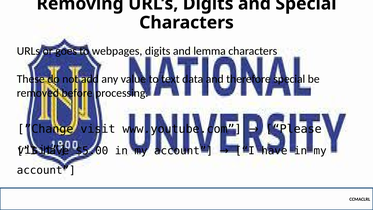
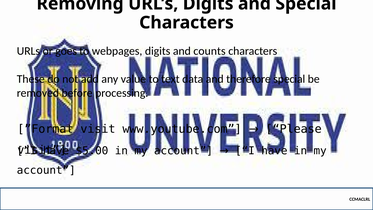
lemma: lemma -> counts (209, 51)
”Change: ”Change -> ”Format (45, 129)
